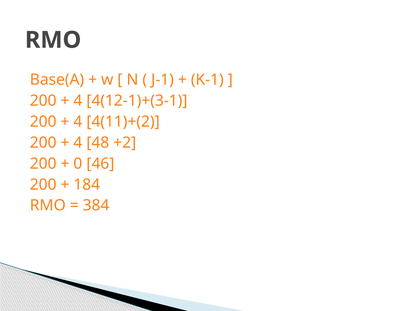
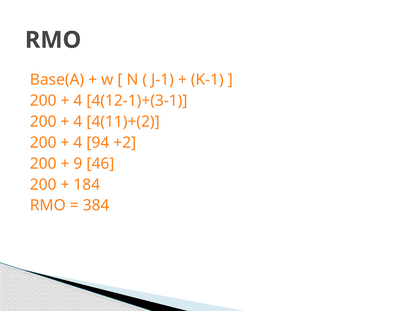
48: 48 -> 94 (98, 143)
0: 0 -> 9 (78, 164)
